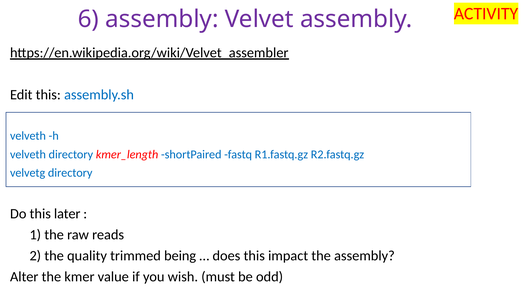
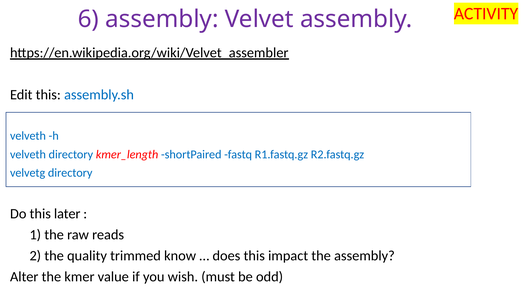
being: being -> know (180, 256)
